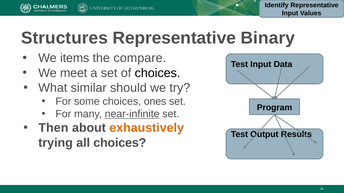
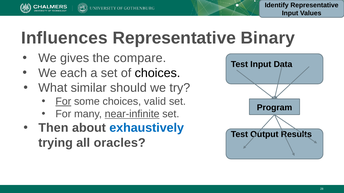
Structures: Structures -> Influences (64, 38)
items: items -> gives (75, 58)
meet: meet -> each (74, 73)
For underline: none -> present (63, 102)
ones: ones -> valid (155, 102)
exhaustively colour: orange -> blue (147, 128)
all choices: choices -> oracles (120, 143)
